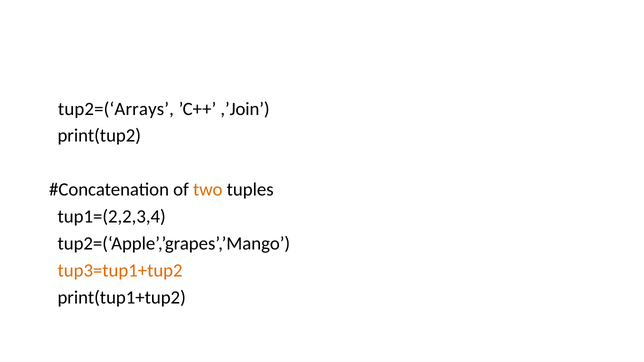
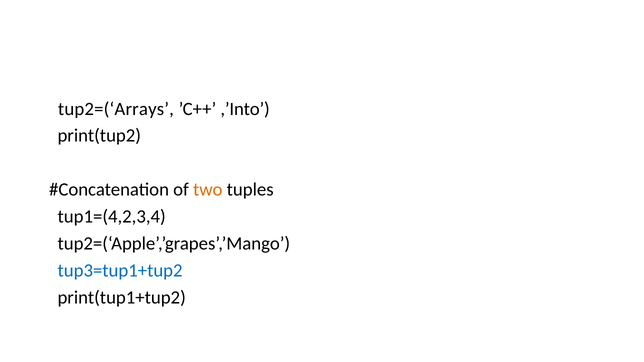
,’Join: ,’Join -> ,’Into (245, 109)
tup1=(2,2,3,4: tup1=(2,2,3,4 -> tup1=(4,2,3,4 (112, 217)
tup3=tup1+tup2 colour: orange -> blue (120, 271)
